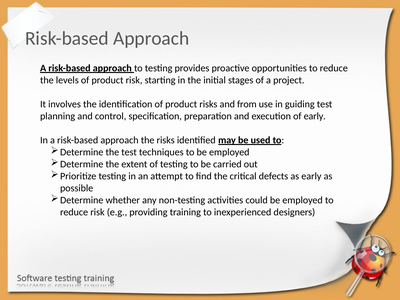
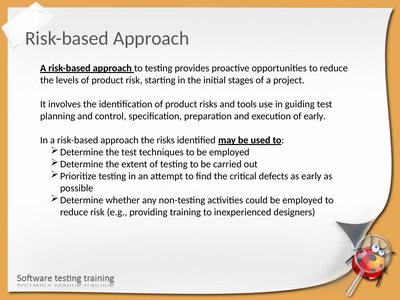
from: from -> tools (247, 104)
